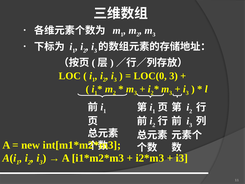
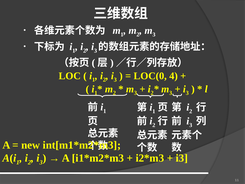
LOC(0 3: 3 -> 4 (174, 76)
